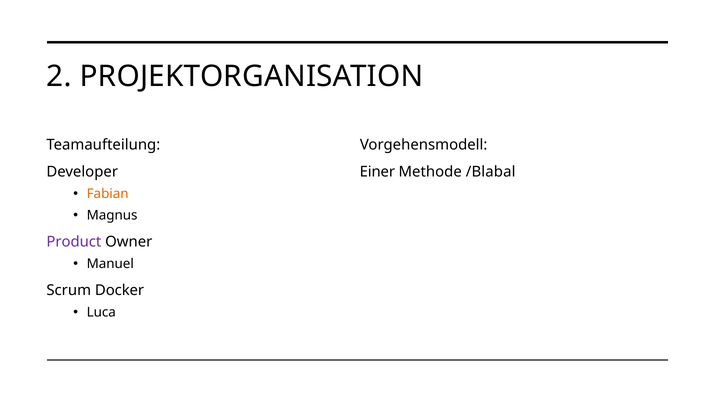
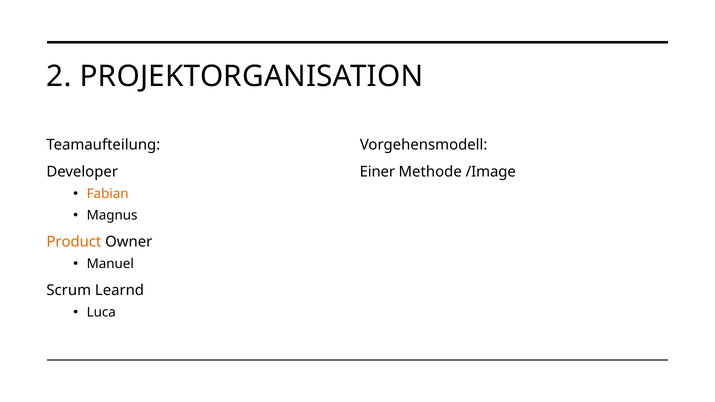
/Blabal: /Blabal -> /Image (491, 172)
Product colour: purple -> orange (74, 242)
Docker: Docker -> Learnd (119, 290)
